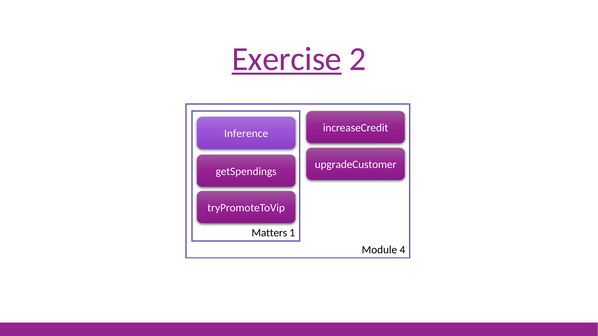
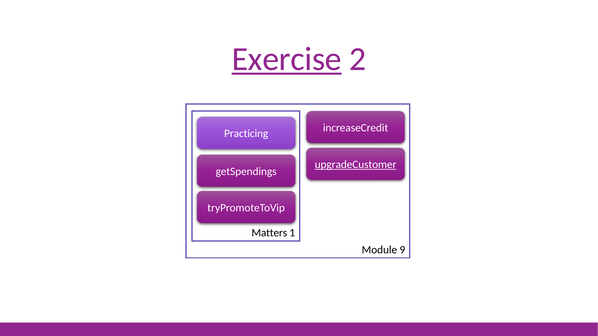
Inference: Inference -> Practicing (246, 134)
upgradeCustomer underline: none -> present (356, 165)
4: 4 -> 9 (402, 250)
